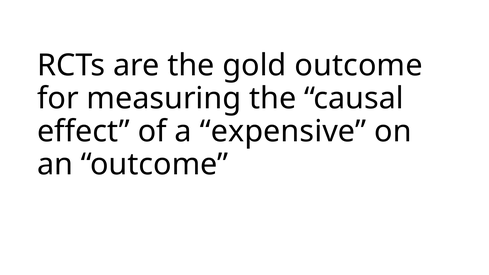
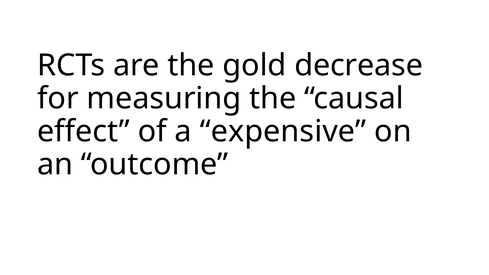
gold outcome: outcome -> decrease (359, 65)
